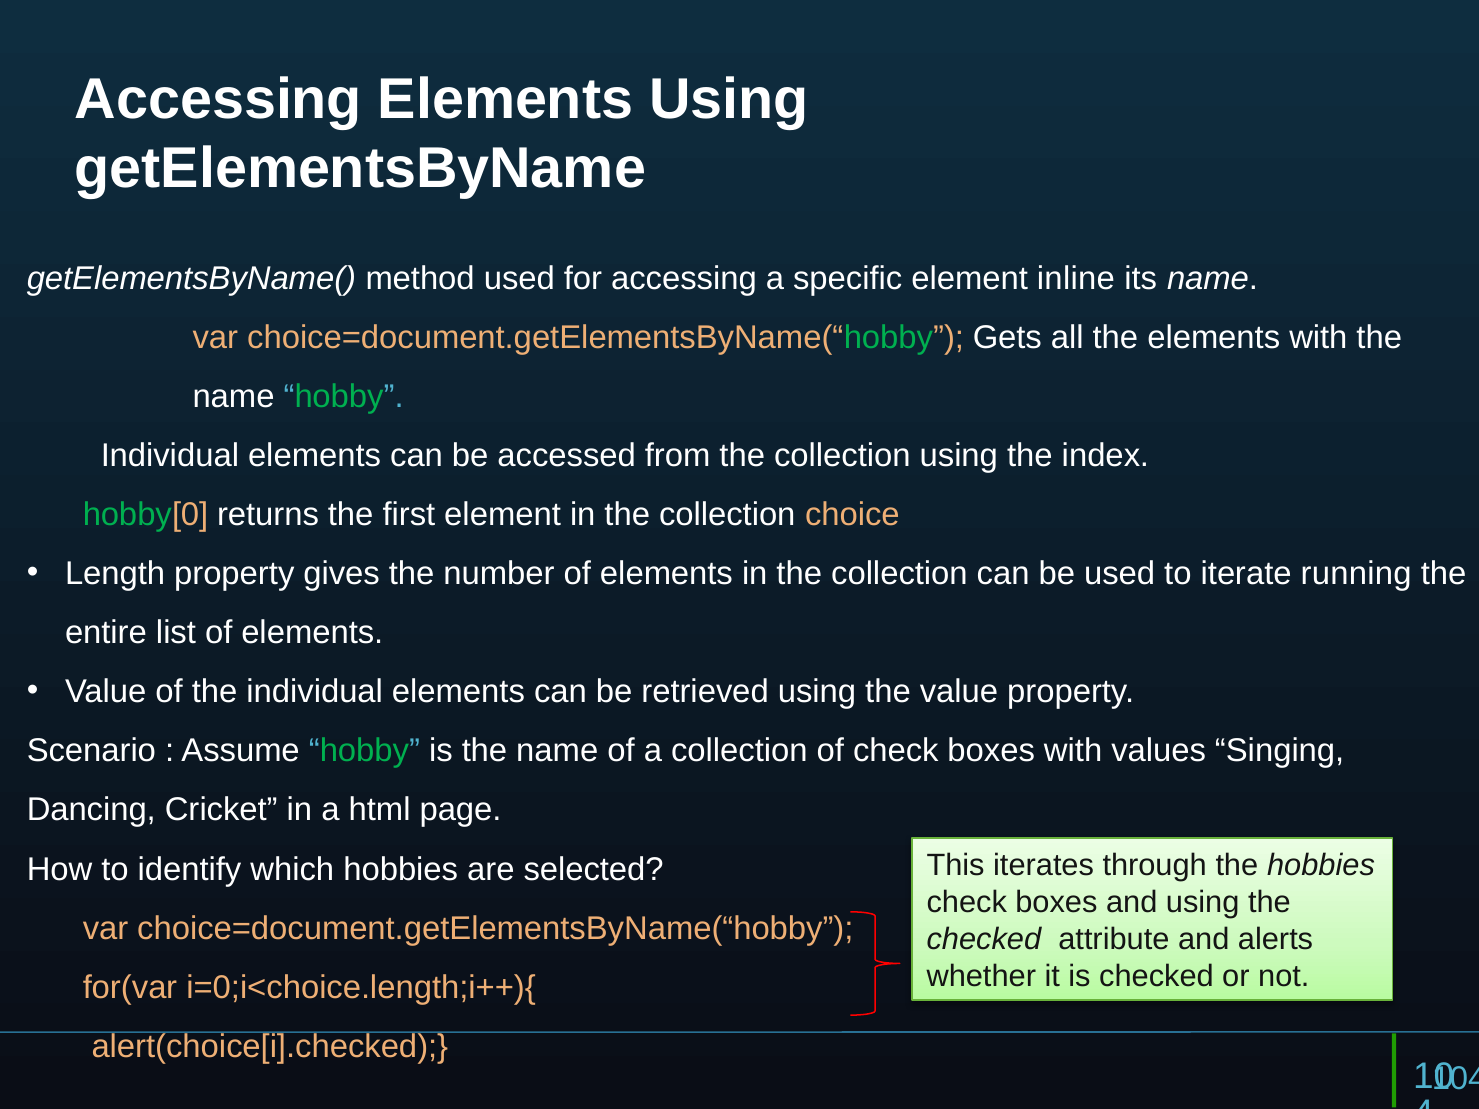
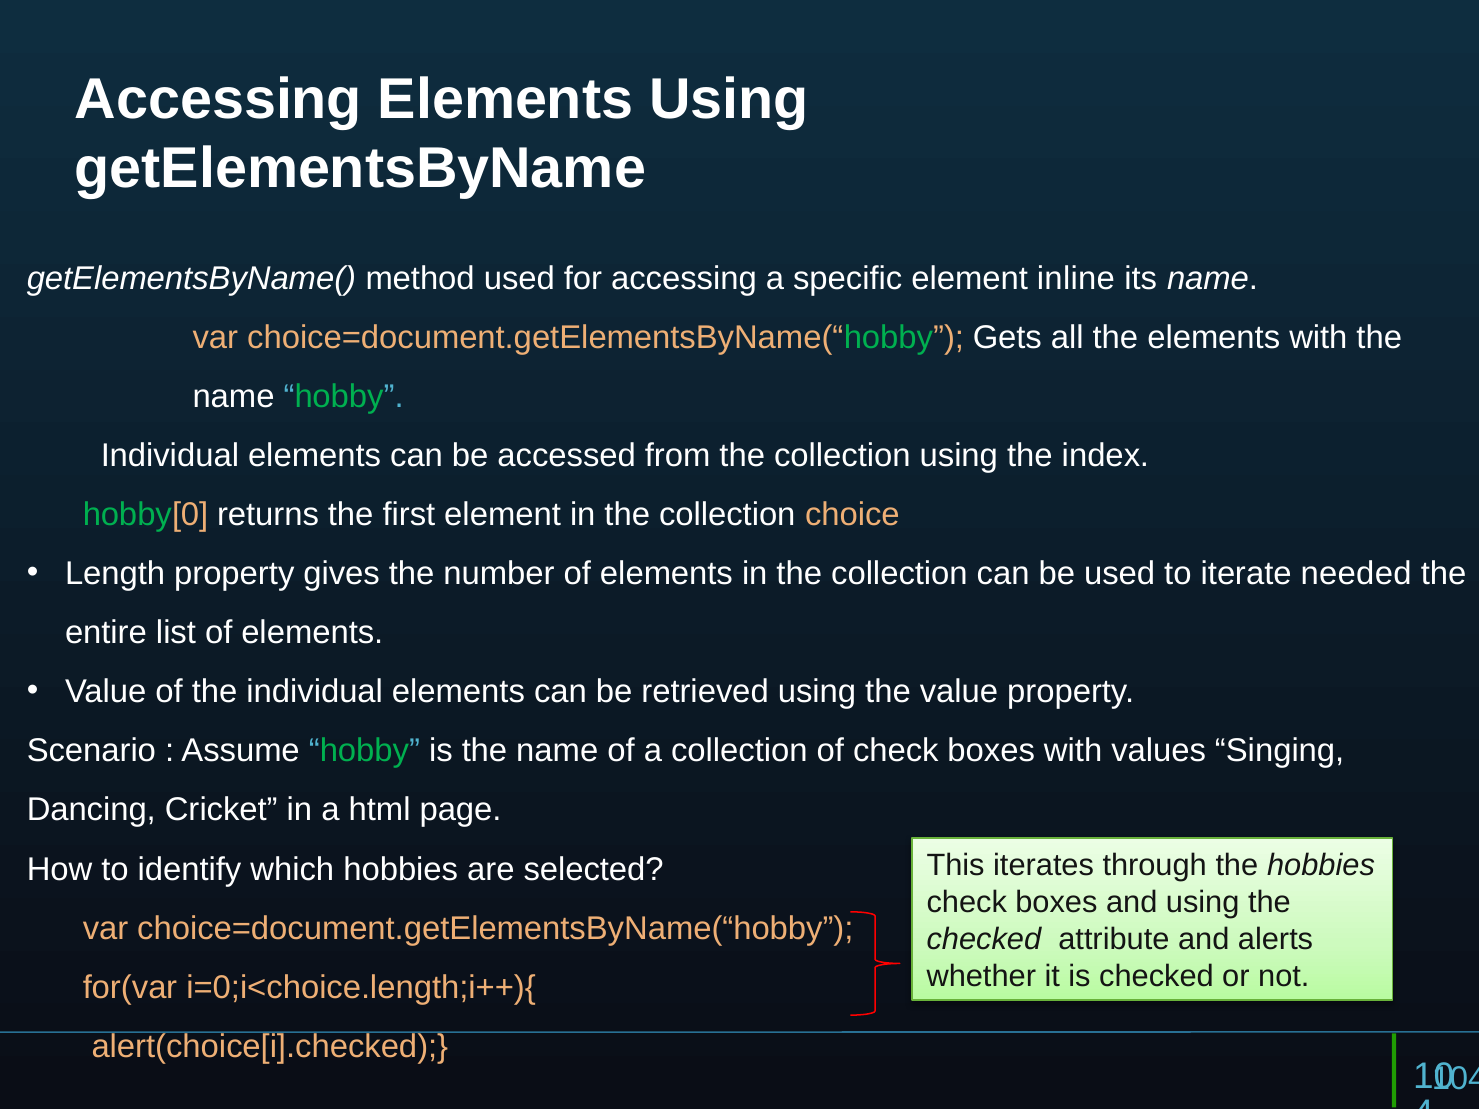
running: running -> needed (1356, 574)
